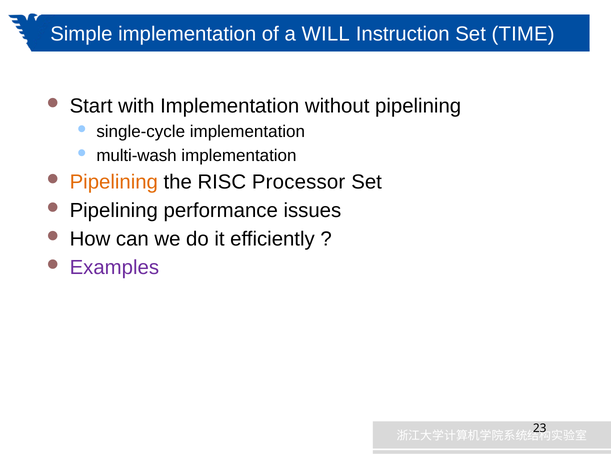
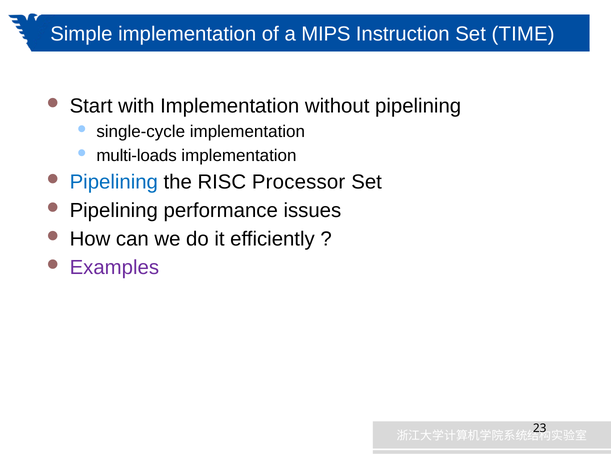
WILL: WILL -> MIPS (326, 34)
multi-wash: multi-wash -> multi-loads (137, 156)
Pipelining colour: orange -> blue (114, 182)
